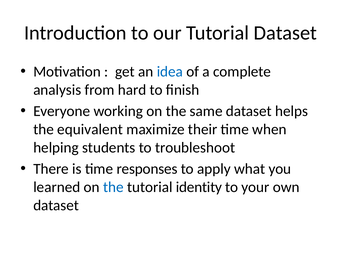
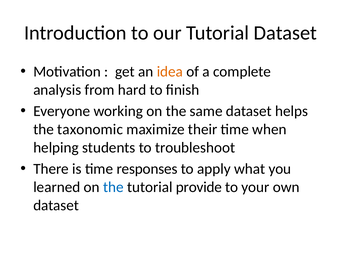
idea colour: blue -> orange (170, 72)
equivalent: equivalent -> taxonomic (90, 129)
identity: identity -> provide (199, 187)
